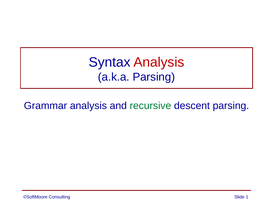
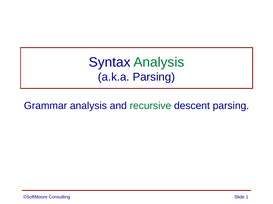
Analysis colour: red -> green (159, 62)
